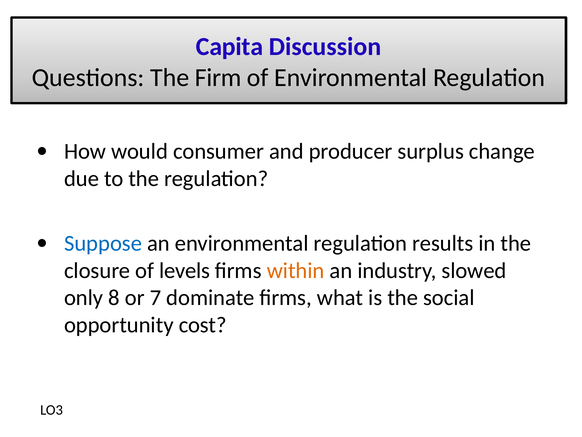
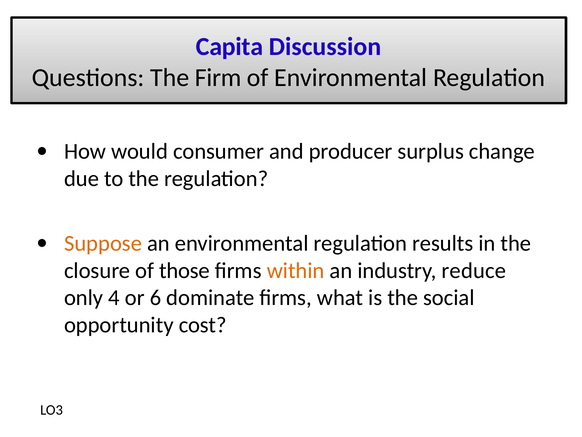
Suppose colour: blue -> orange (103, 243)
levels: levels -> those (185, 270)
slowed: slowed -> reduce (474, 270)
8: 8 -> 4 (114, 297)
7: 7 -> 6 (155, 297)
